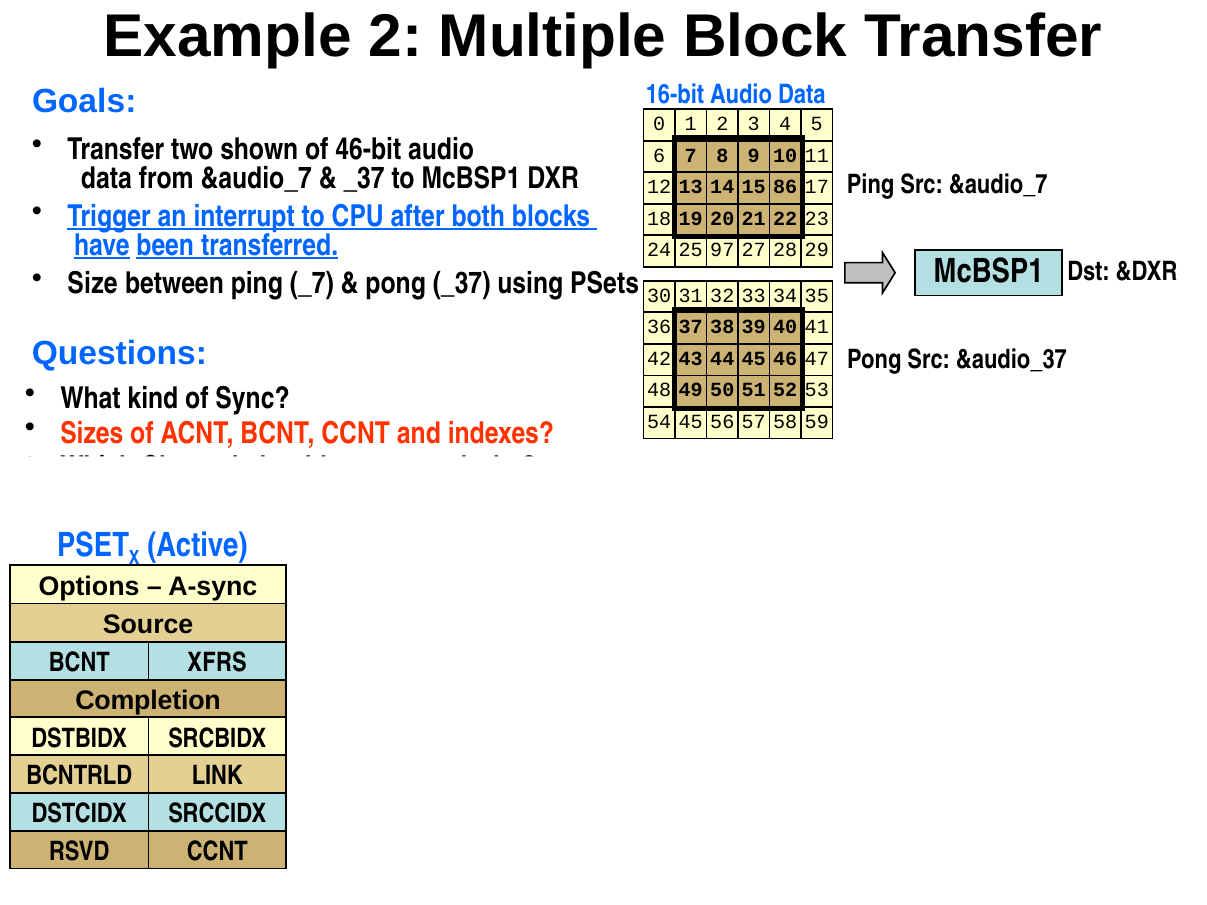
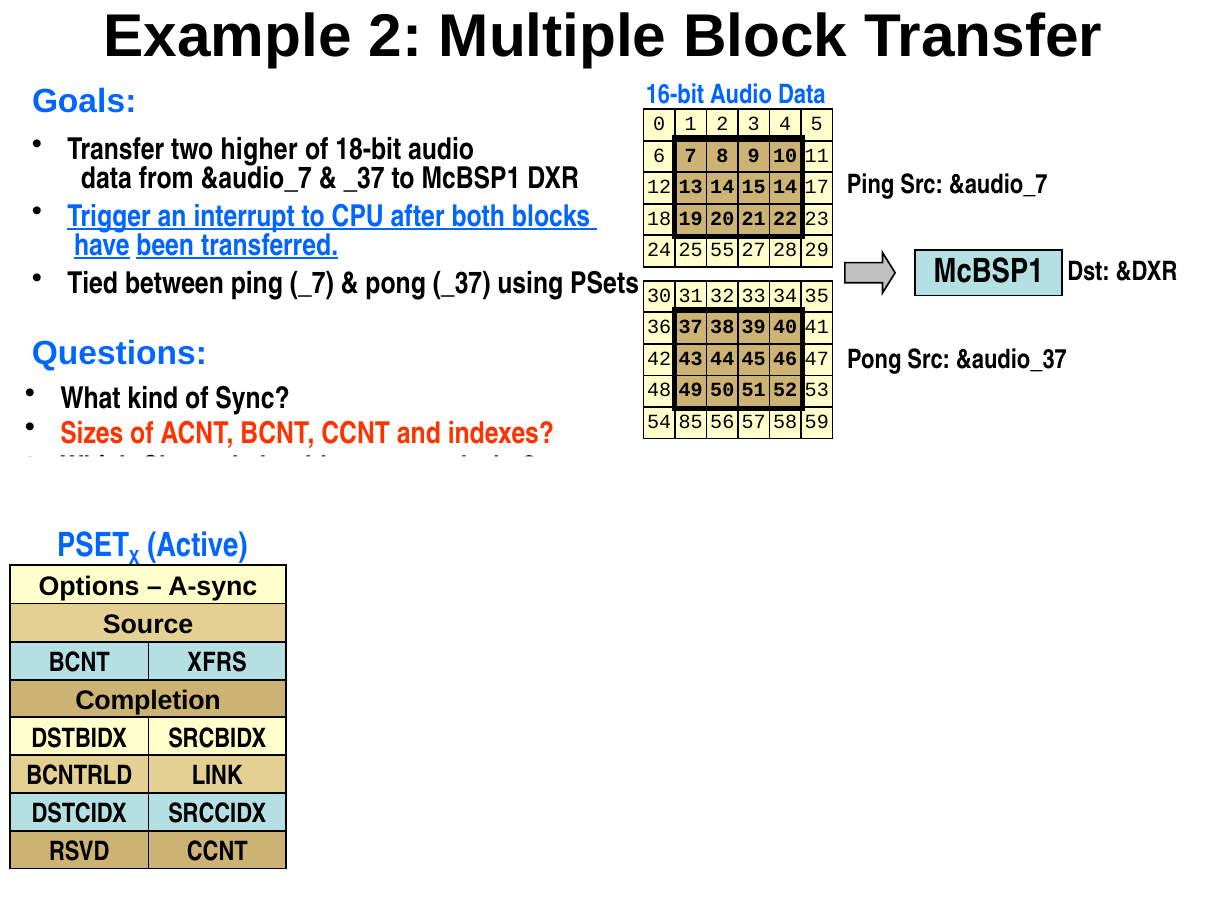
shown: shown -> higher (259, 150)
46-bit: 46-bit -> 18-bit (368, 150)
15 86: 86 -> 14 (785, 187)
97: 97 -> 55 (722, 250)
Size: Size -> Tied (93, 284)
54 45: 45 -> 85 (691, 422)
